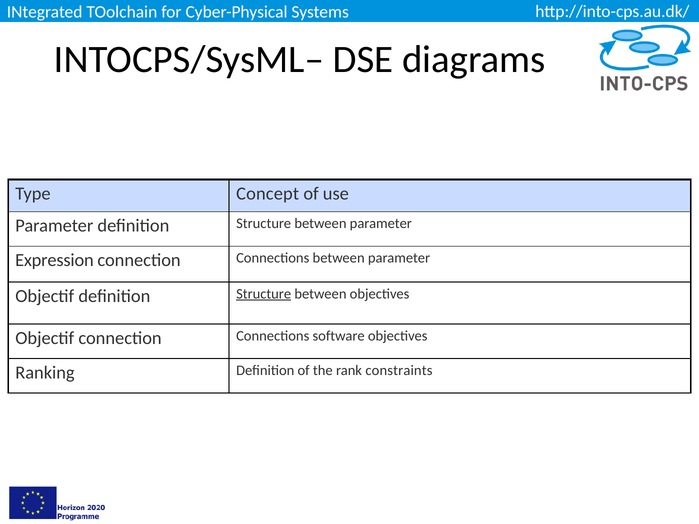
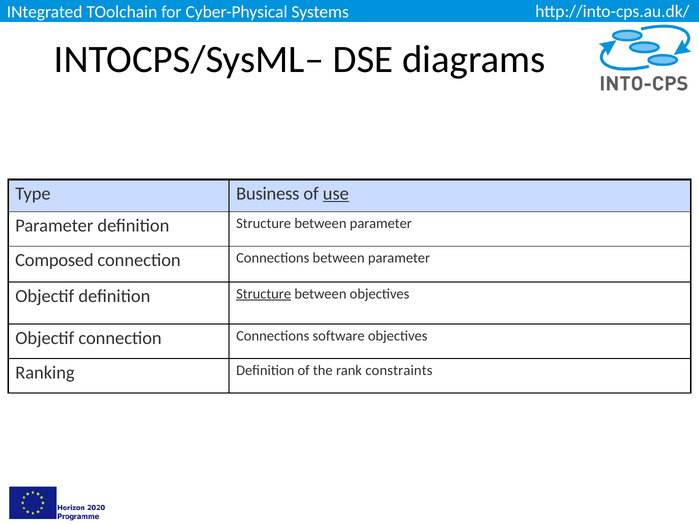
Concept: Concept -> Business (268, 194)
use underline: none -> present (336, 194)
Expression: Expression -> Composed (54, 261)
